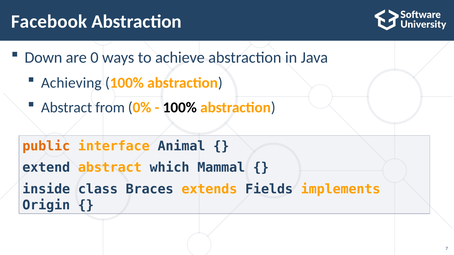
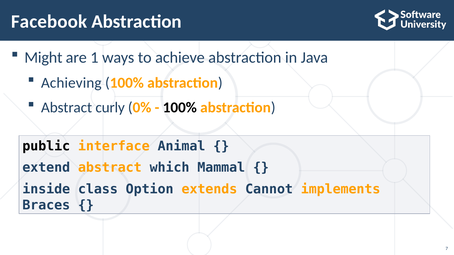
Down: Down -> Might (43, 58)
0: 0 -> 1 (94, 58)
from: from -> curly (110, 108)
public colour: orange -> black (46, 146)
Braces: Braces -> Option (150, 189)
Fields: Fields -> Cannot (269, 189)
Origin: Origin -> Braces (46, 205)
